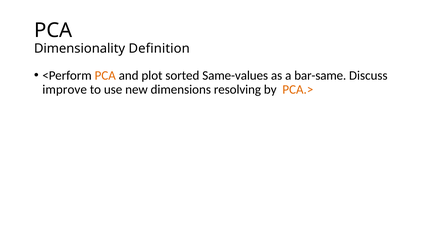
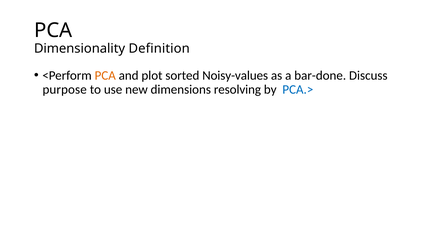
Same-values: Same-values -> Noisy-values (235, 75)
bar-same: bar-same -> bar-done (320, 75)
improve: improve -> purpose (65, 89)
PCA.> colour: orange -> blue (298, 89)
